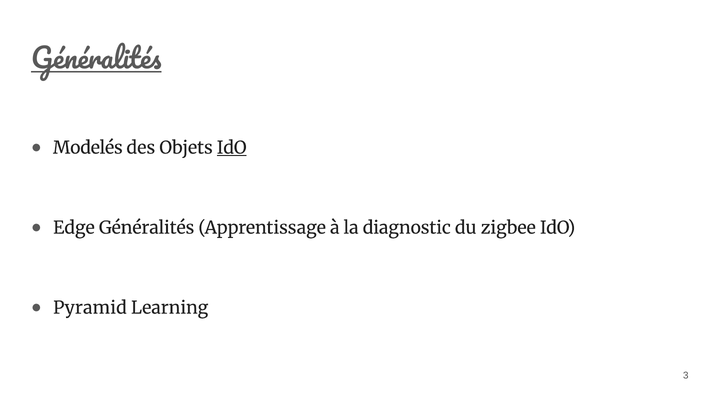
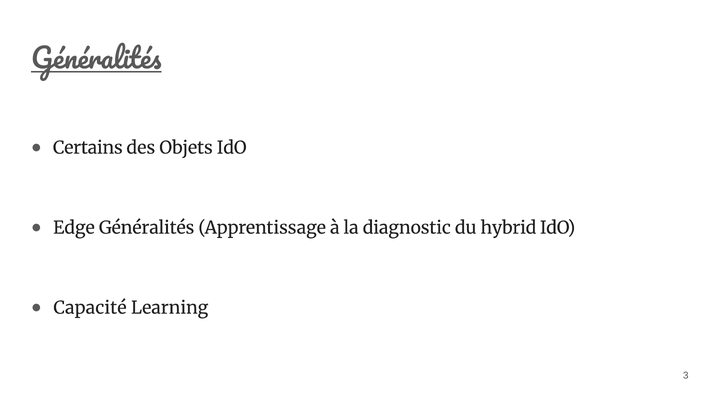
Modelés: Modelés -> Certains (88, 148)
IdO underline: present -> none (232, 148)
zigbee: zigbee -> hybrid (508, 228)
Pyramid: Pyramid -> Capacité (90, 308)
